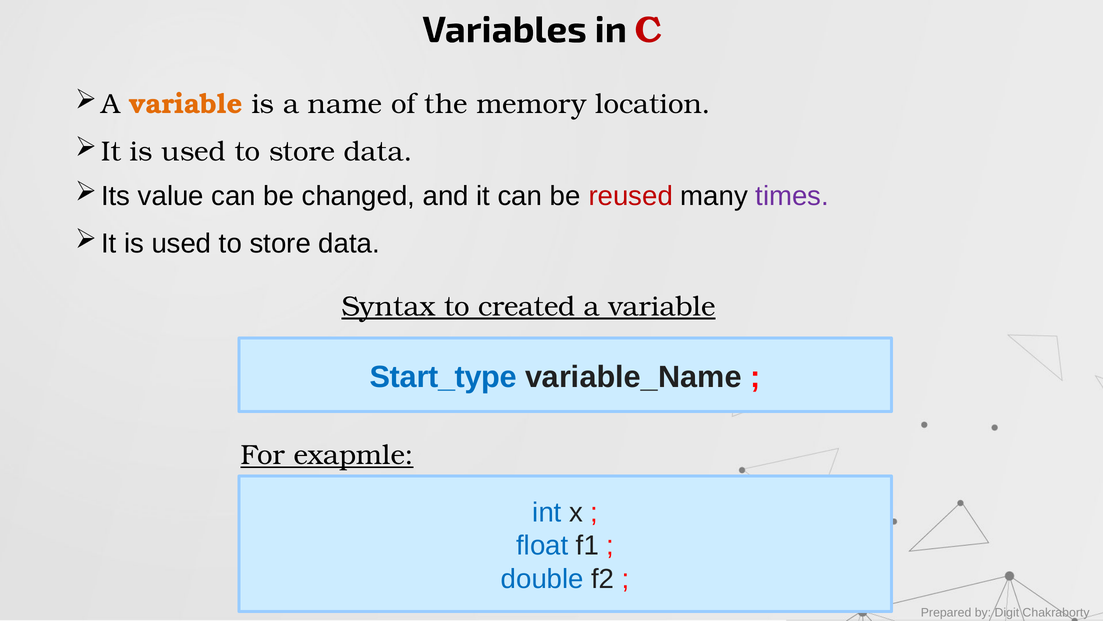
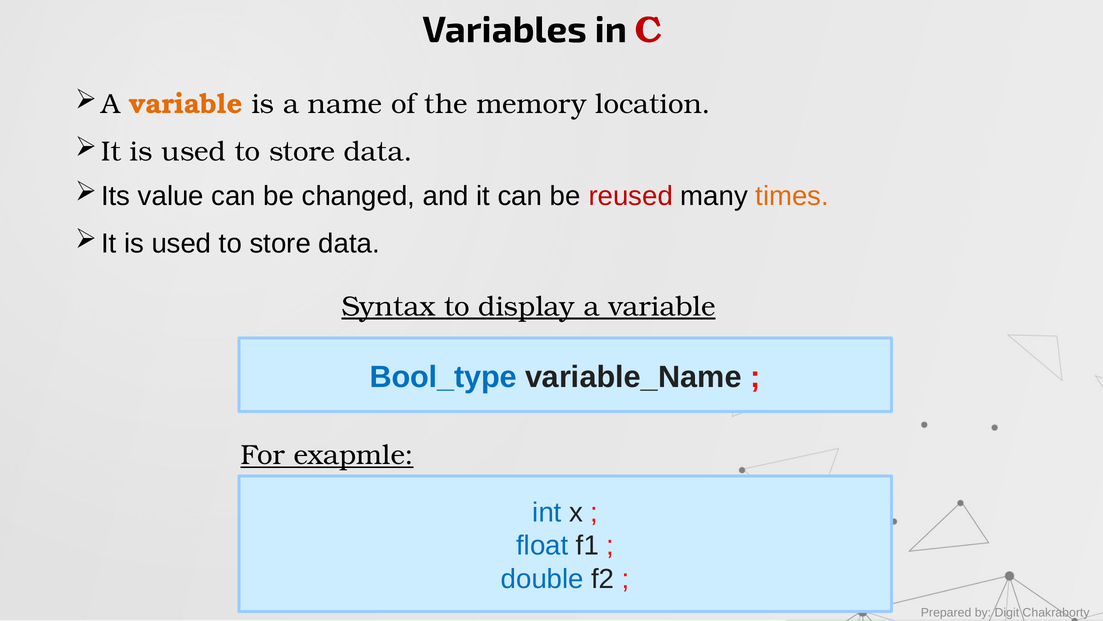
times colour: purple -> orange (792, 196)
created: created -> display (527, 307)
Start_type: Start_type -> Bool_type (443, 377)
